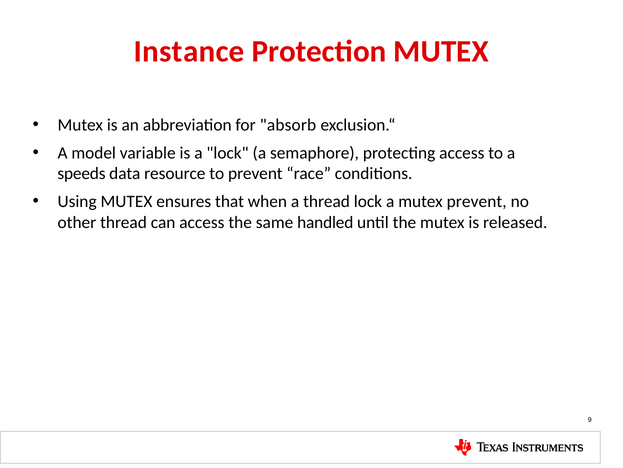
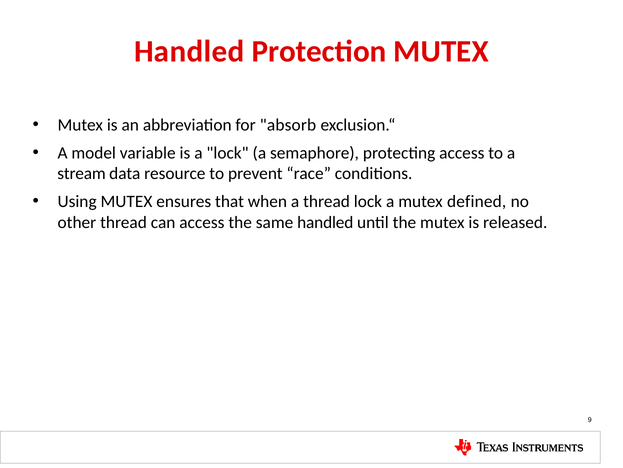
Instance: Instance -> Handled (189, 51)
speeds: speeds -> stream (82, 173)
mutex prevent: prevent -> defined (477, 201)
